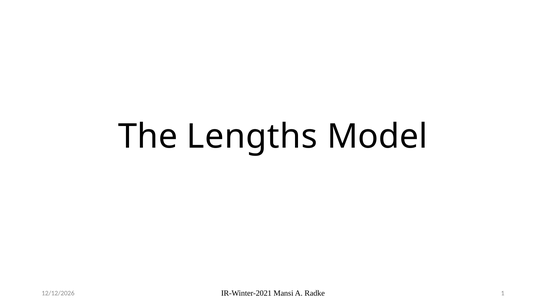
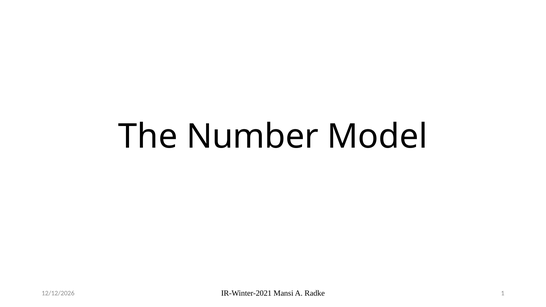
Lengths: Lengths -> Number (252, 136)
